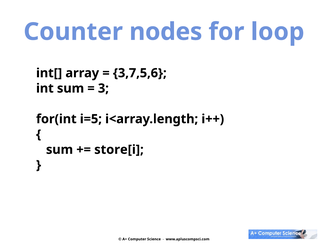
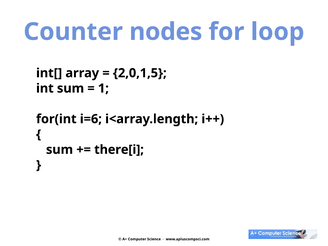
3,7,5,6: 3,7,5,6 -> 2,0,1,5 (140, 73)
3: 3 -> 1 (103, 88)
i=5: i=5 -> i=6 (91, 119)
store[i: store[i -> there[i (119, 150)
